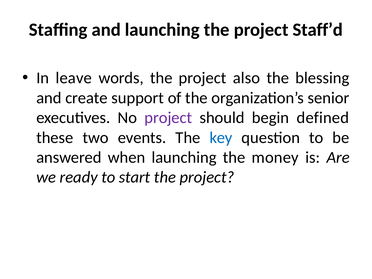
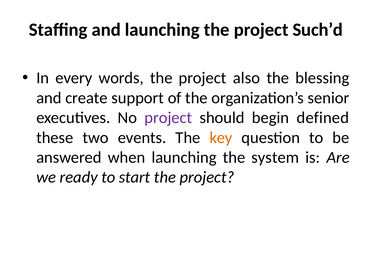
Staff’d: Staff’d -> Such’d (318, 30)
leave: leave -> every (74, 78)
key colour: blue -> orange (221, 138)
money: money -> system (275, 157)
